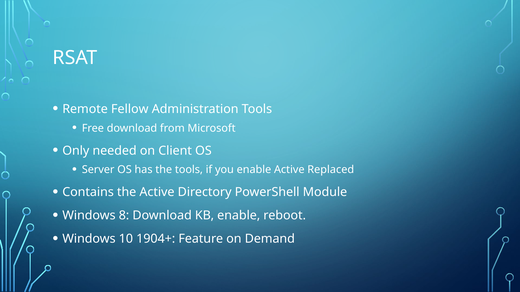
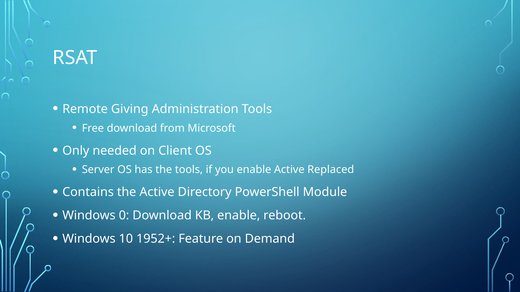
Fellow: Fellow -> Giving (130, 109)
8: 8 -> 0 (124, 216)
1904+: 1904+ -> 1952+ (156, 239)
